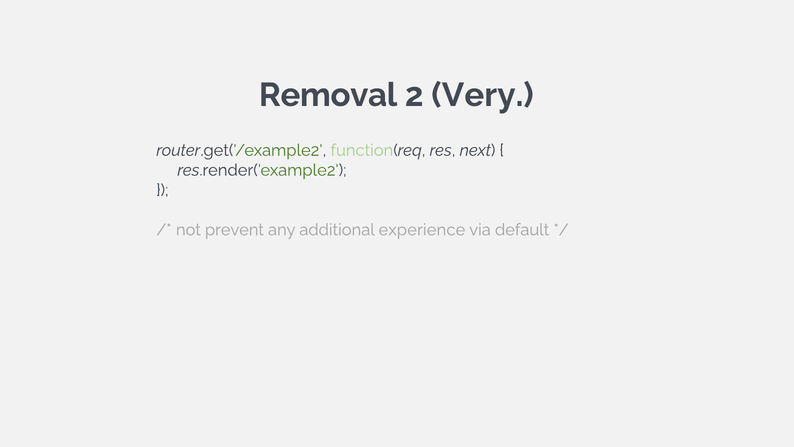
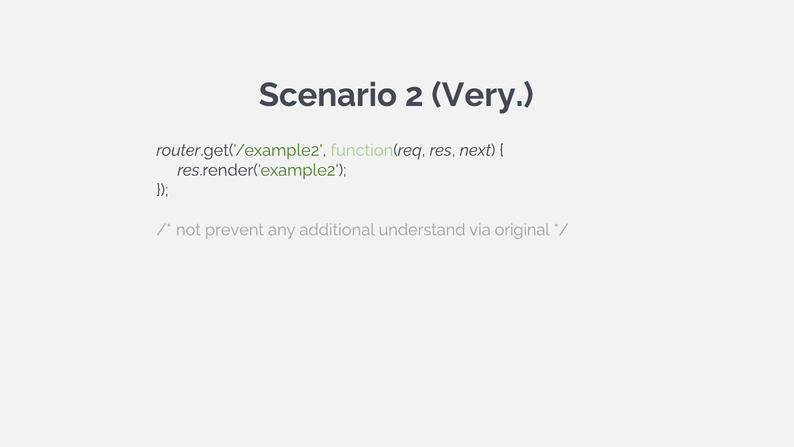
Removal: Removal -> Scenario (328, 95)
experience: experience -> understand (422, 230)
default: default -> original (522, 230)
